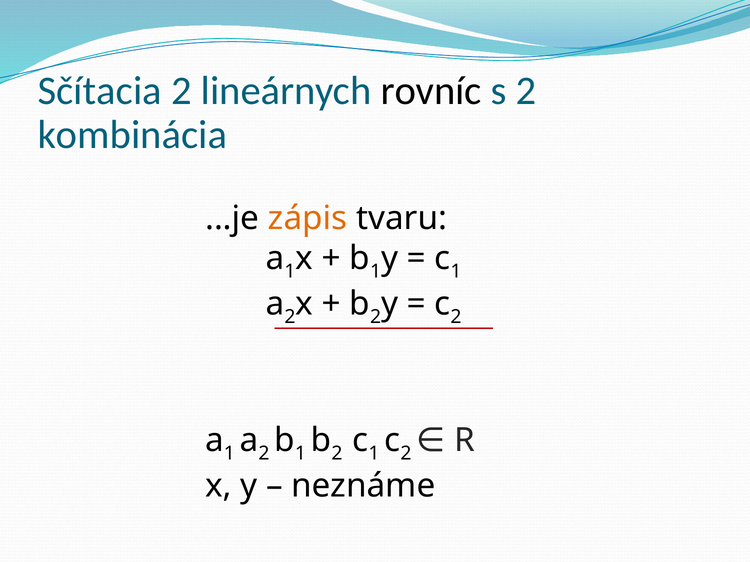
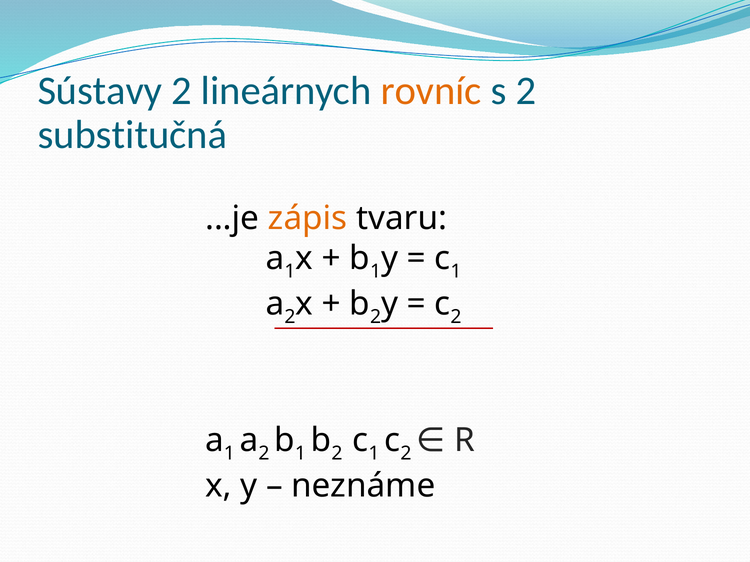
Sčítacia: Sčítacia -> Sústavy (100, 91)
rovníc colour: black -> orange (431, 91)
kombinácia: kombinácia -> substitučná (132, 135)
